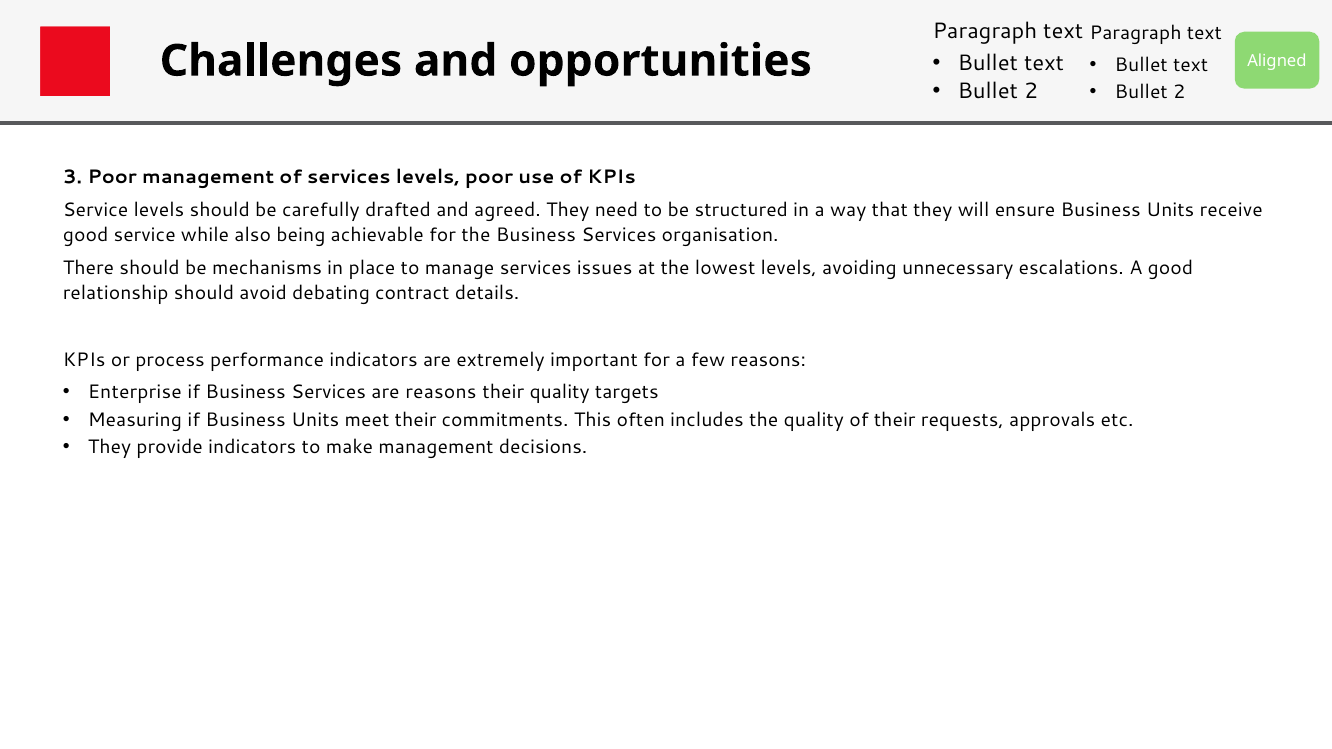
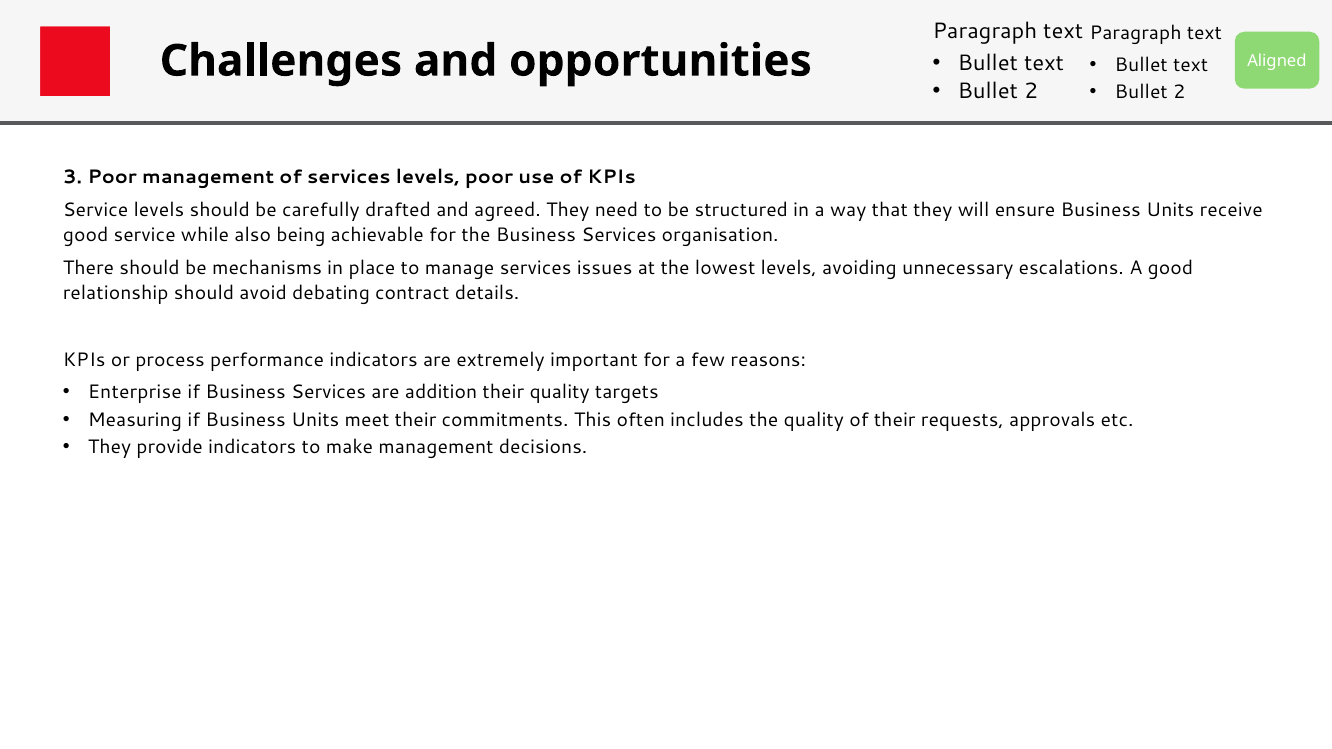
are reasons: reasons -> addition (441, 392)
